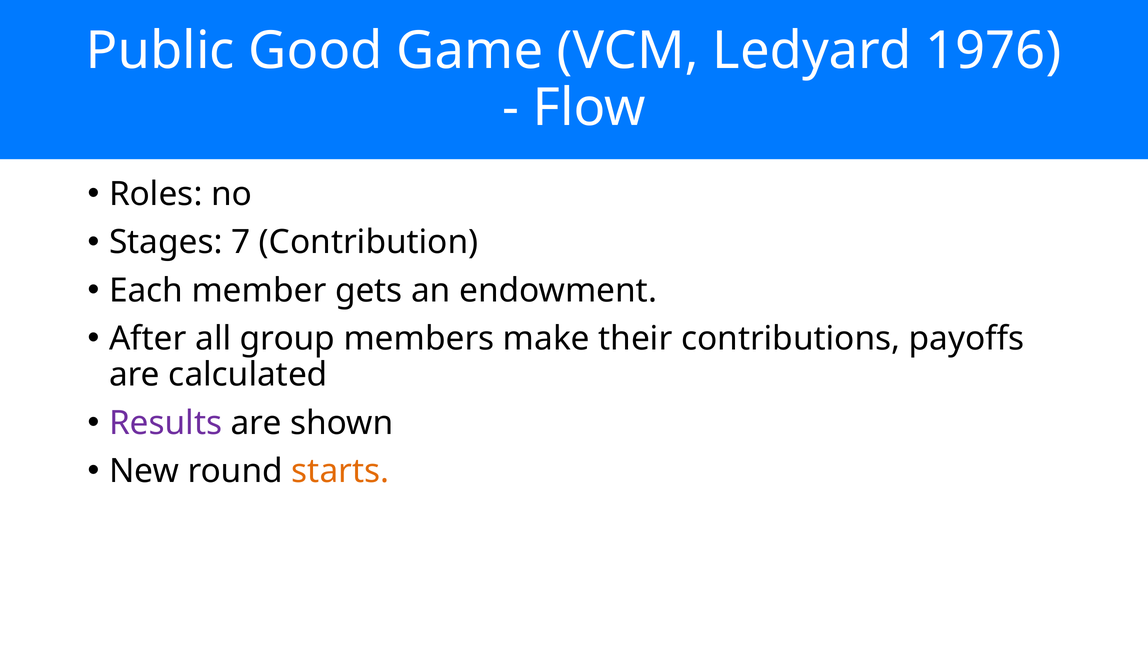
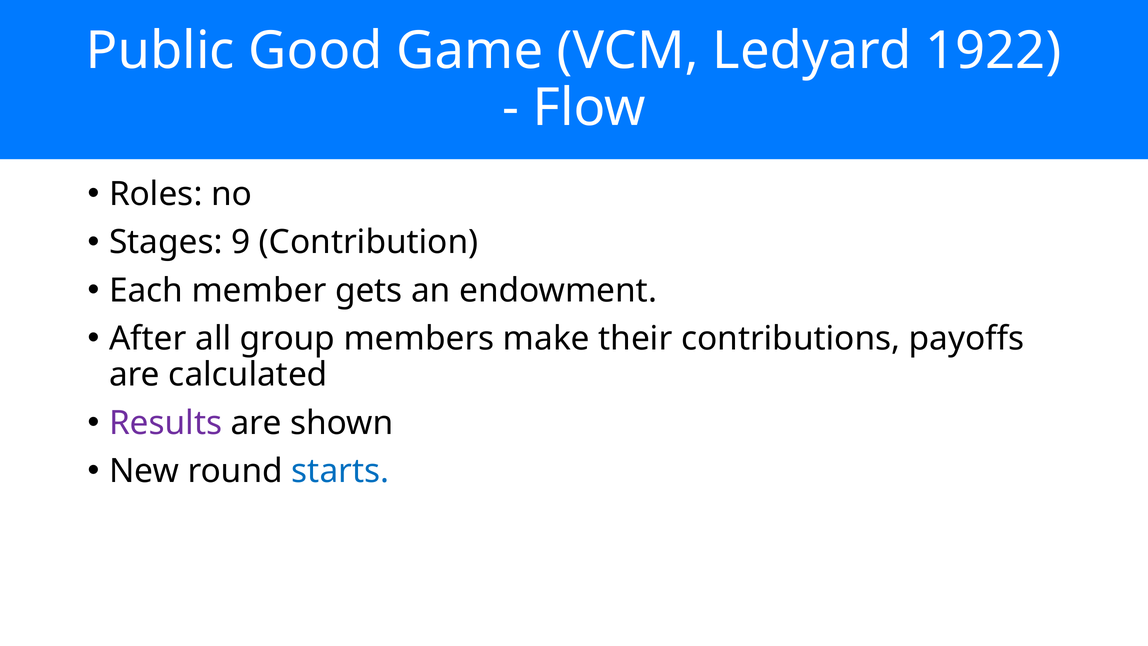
1976: 1976 -> 1922 (993, 51)
7: 7 -> 9 (241, 242)
starts colour: orange -> blue (340, 471)
